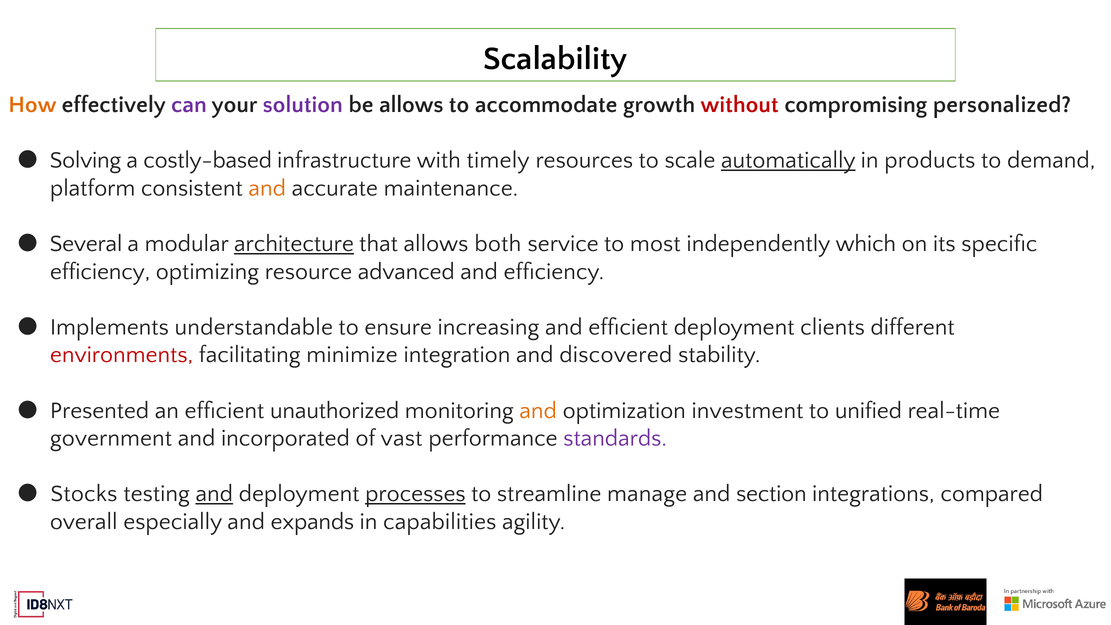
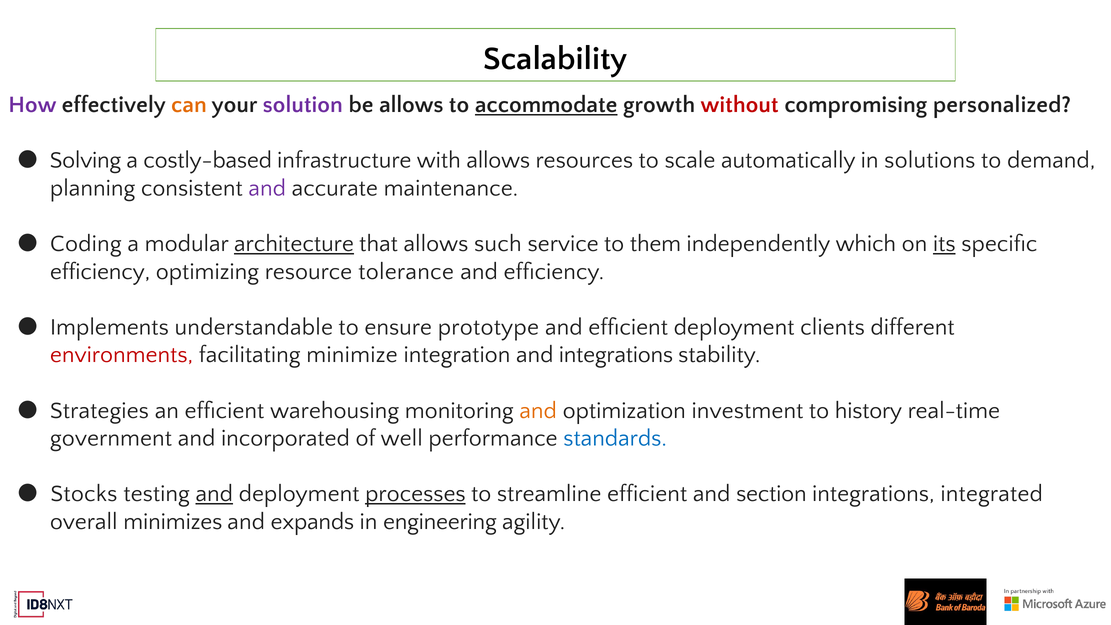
How colour: orange -> purple (32, 105)
can colour: purple -> orange (189, 105)
accommodate underline: none -> present (546, 105)
with timely: timely -> allows (498, 160)
automatically underline: present -> none (788, 160)
products: products -> solutions (930, 160)
platform: platform -> planning (93, 188)
and colour: orange -> purple (267, 188)
Several: Several -> Coding (86, 244)
both: both -> such (498, 244)
most: most -> them (656, 244)
its underline: none -> present (944, 244)
advanced: advanced -> tolerance (406, 271)
increasing: increasing -> prototype (488, 327)
and discovered: discovered -> integrations (616, 355)
Presented: Presented -> Strategies (99, 410)
unauthorized: unauthorized -> warehousing (335, 410)
unified: unified -> history (868, 410)
vast: vast -> well (402, 438)
standards colour: purple -> blue (615, 438)
streamline manage: manage -> efficient (647, 494)
compared: compared -> integrated (992, 494)
especially: especially -> minimizes (173, 521)
capabilities: capabilities -> engineering (440, 521)
